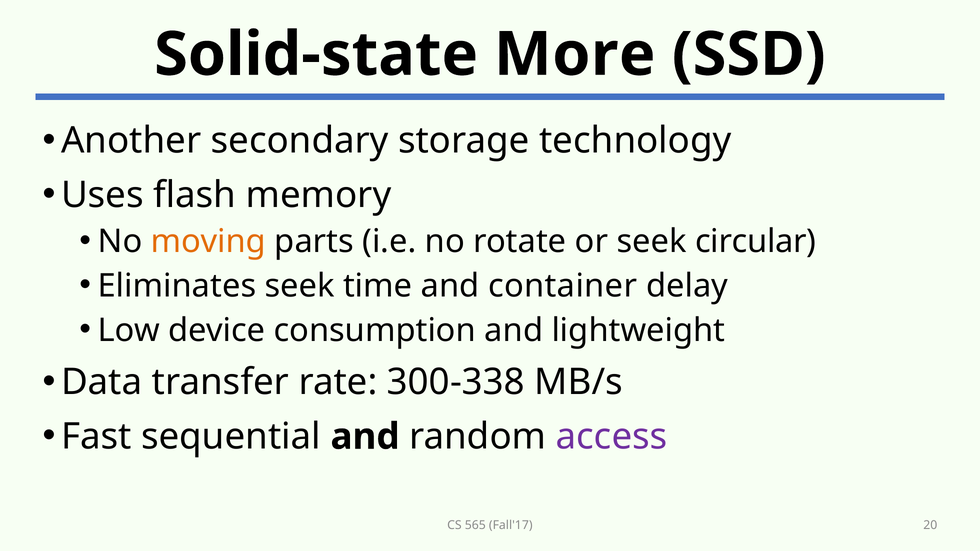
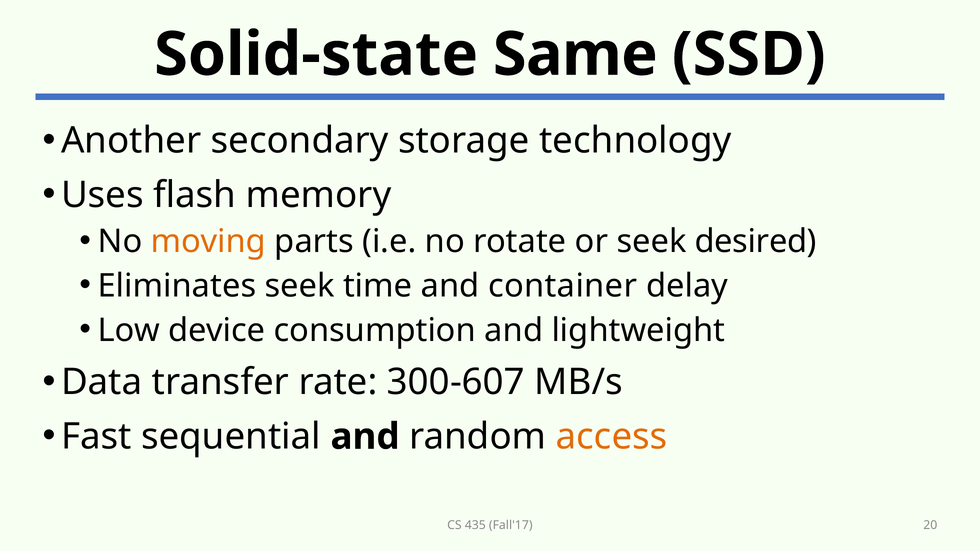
More: More -> Same (575, 55)
circular: circular -> desired (756, 242)
300-338: 300-338 -> 300-607 (456, 383)
access colour: purple -> orange (612, 437)
565: 565 -> 435 (475, 525)
